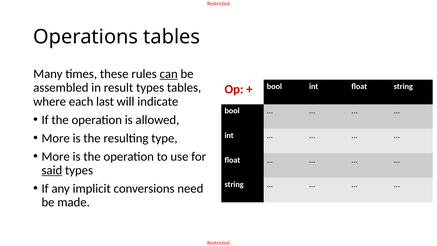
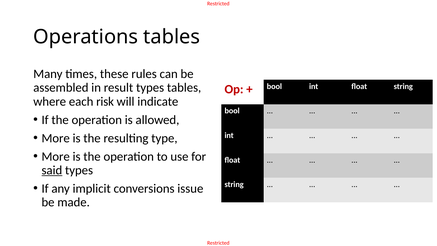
can underline: present -> none (169, 74)
last: last -> risk (105, 101)
need: need -> issue (190, 188)
